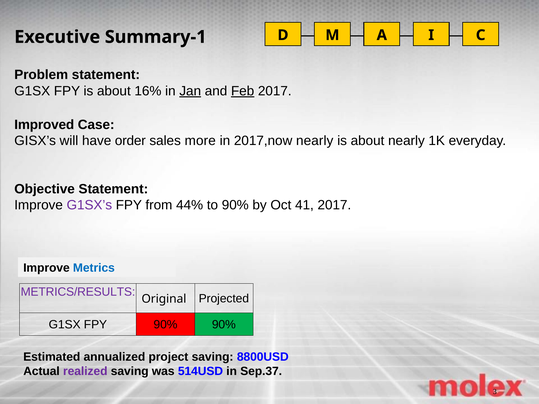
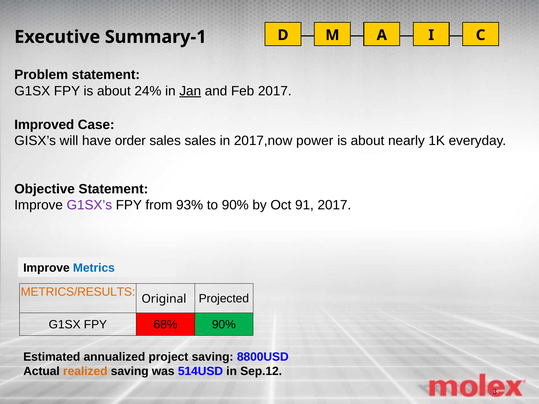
16%: 16% -> 24% (148, 91)
Feb underline: present -> none (243, 91)
sales more: more -> sales (200, 141)
2017,now nearly: nearly -> power (315, 141)
44%: 44% -> 93% (190, 205)
41: 41 -> 91 (304, 205)
METRICS/RESULTS colour: purple -> orange (78, 292)
FPY 90%: 90% -> 68% (166, 325)
realized colour: purple -> orange (85, 371)
Sep.37: Sep.37 -> Sep.12 (261, 371)
